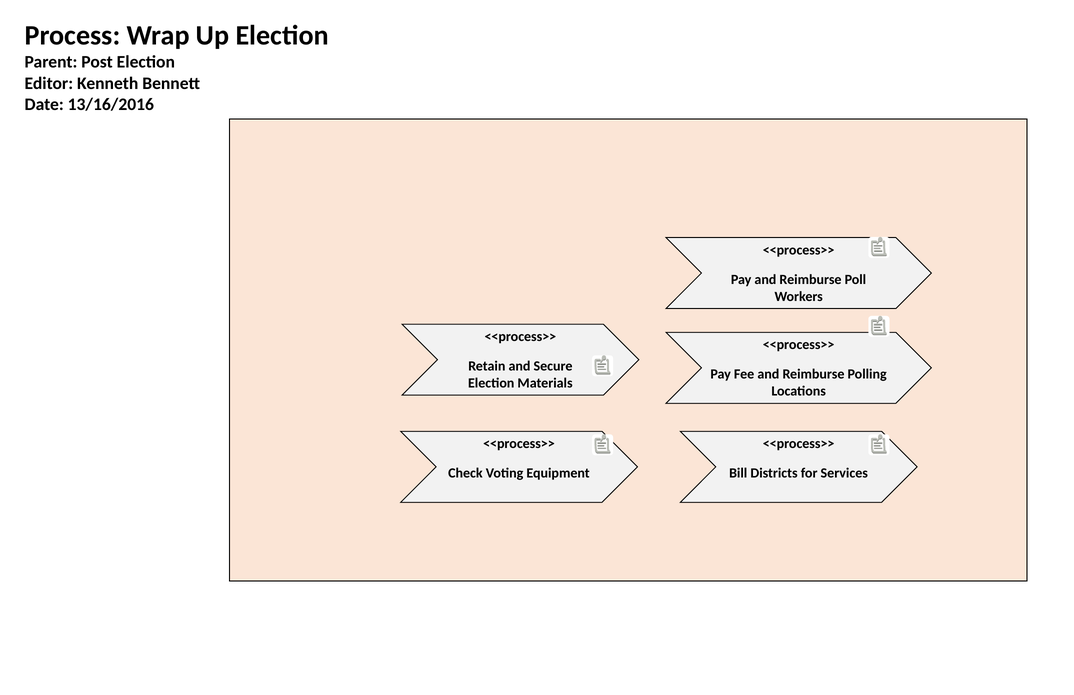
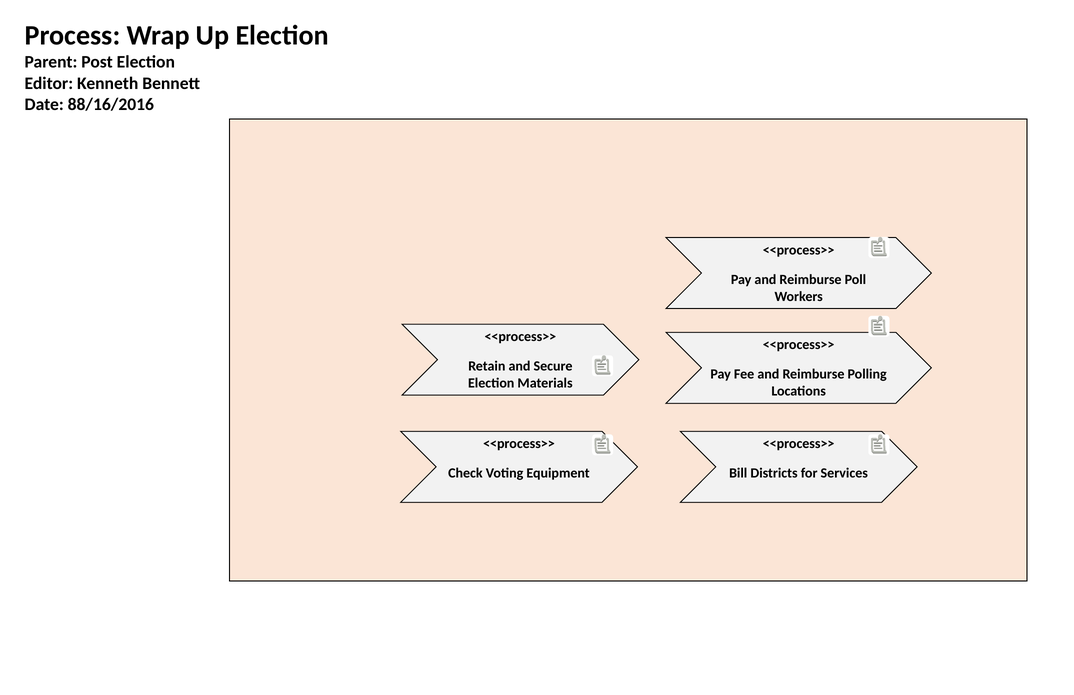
13/16/2016: 13/16/2016 -> 88/16/2016 (111, 104)
